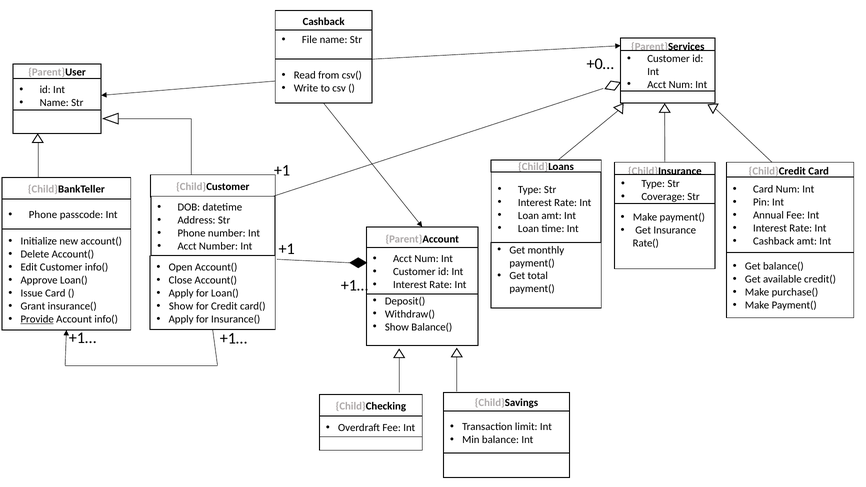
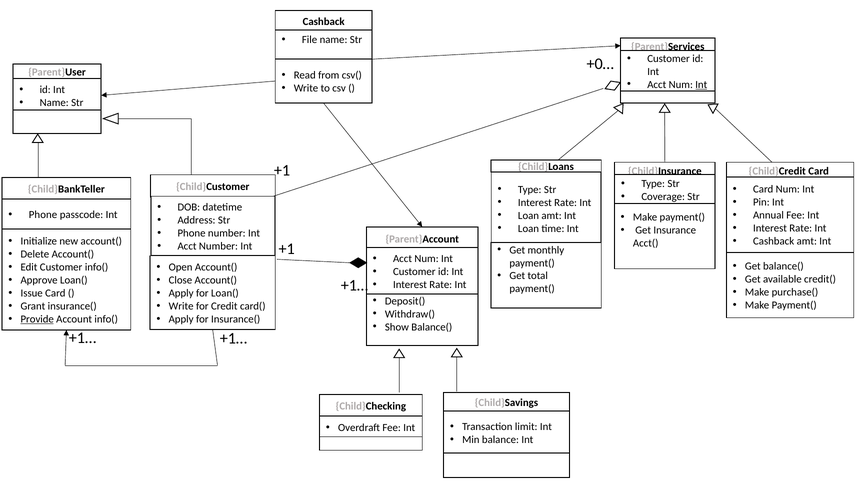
Int underline: none -> present (701, 85)
Rate(: Rate( -> Acct( (646, 243)
Show: Show -> Write (181, 306)
